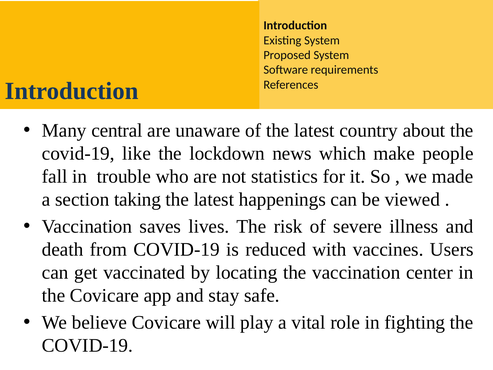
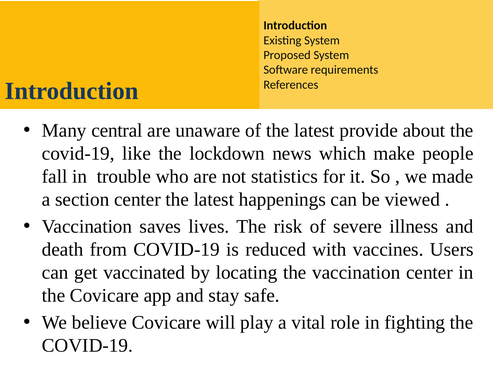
country: country -> provide (369, 130)
section taking: taking -> center (137, 199)
